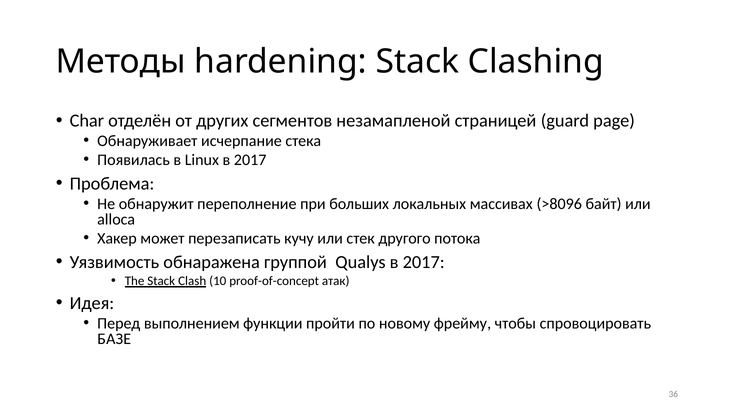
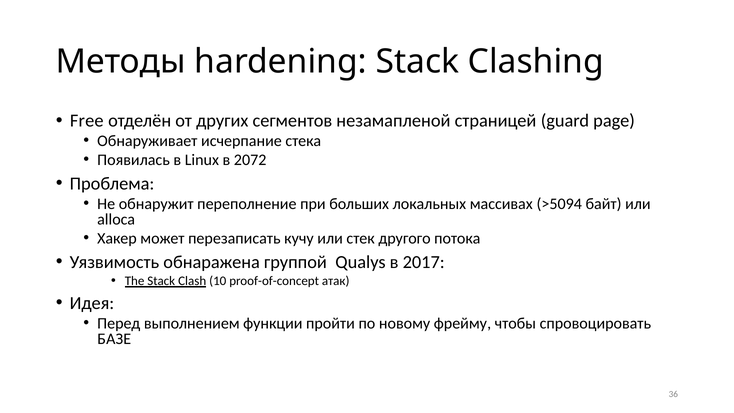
Char: Char -> Free (87, 121)
Linux в 2017: 2017 -> 2072 (250, 160)
>8096: >8096 -> >5094 (559, 204)
